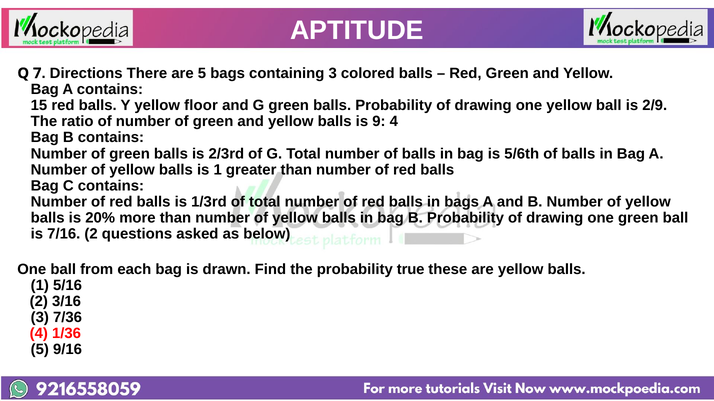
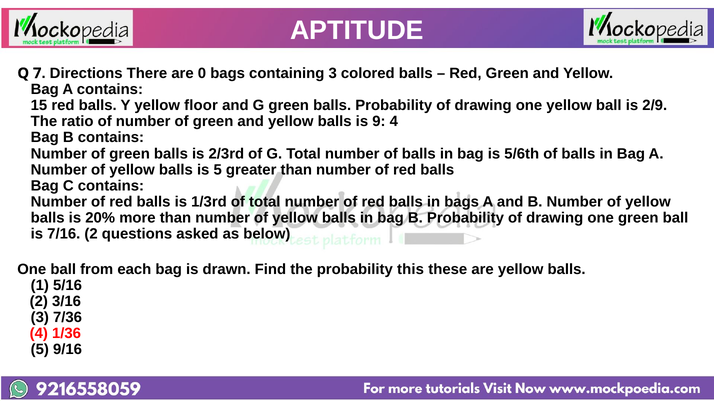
are 5: 5 -> 0 (202, 73)
is 1: 1 -> 5 (218, 170)
true: true -> this (411, 270)
